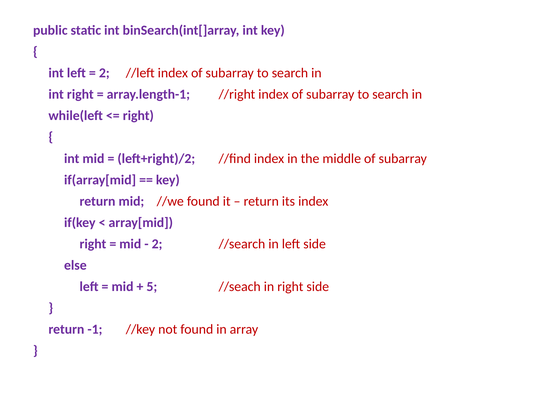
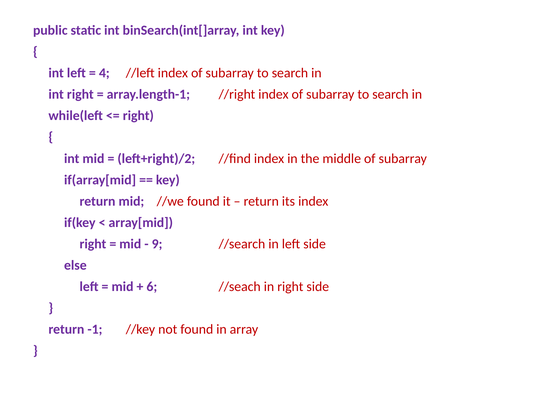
2: 2 -> 4 (104, 73)
2: 2 -> 9 (157, 244)
5: 5 -> 6 (152, 287)
